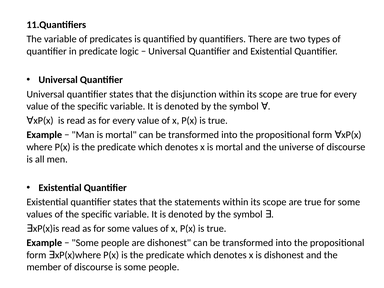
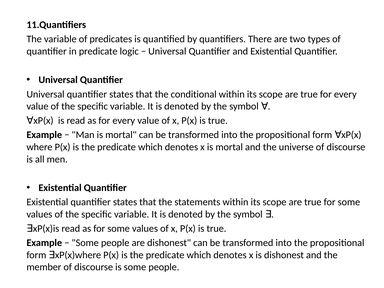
disjunction: disjunction -> conditional (194, 94)
